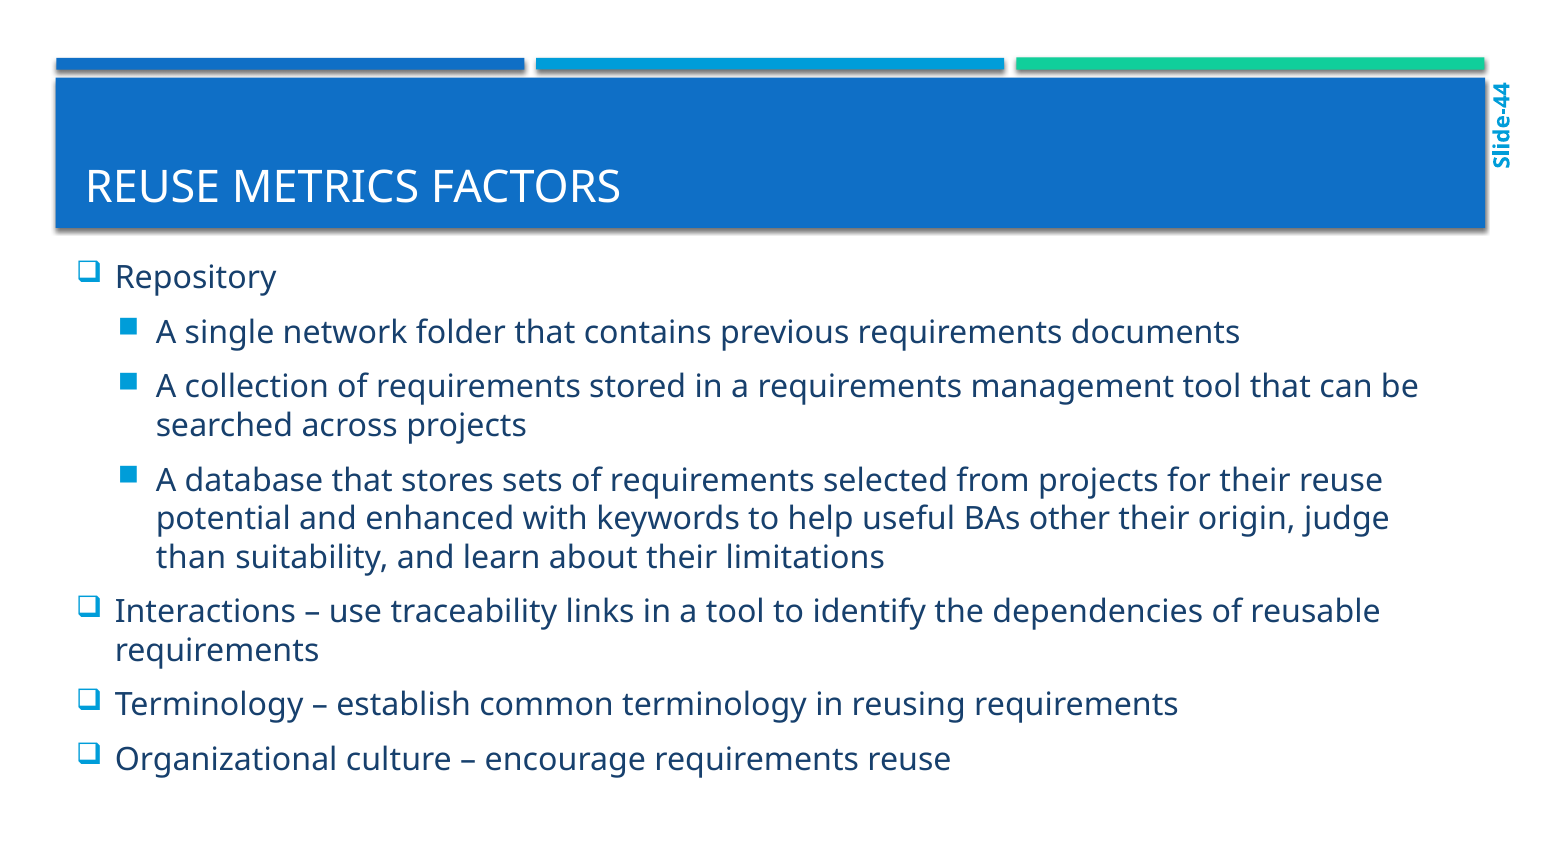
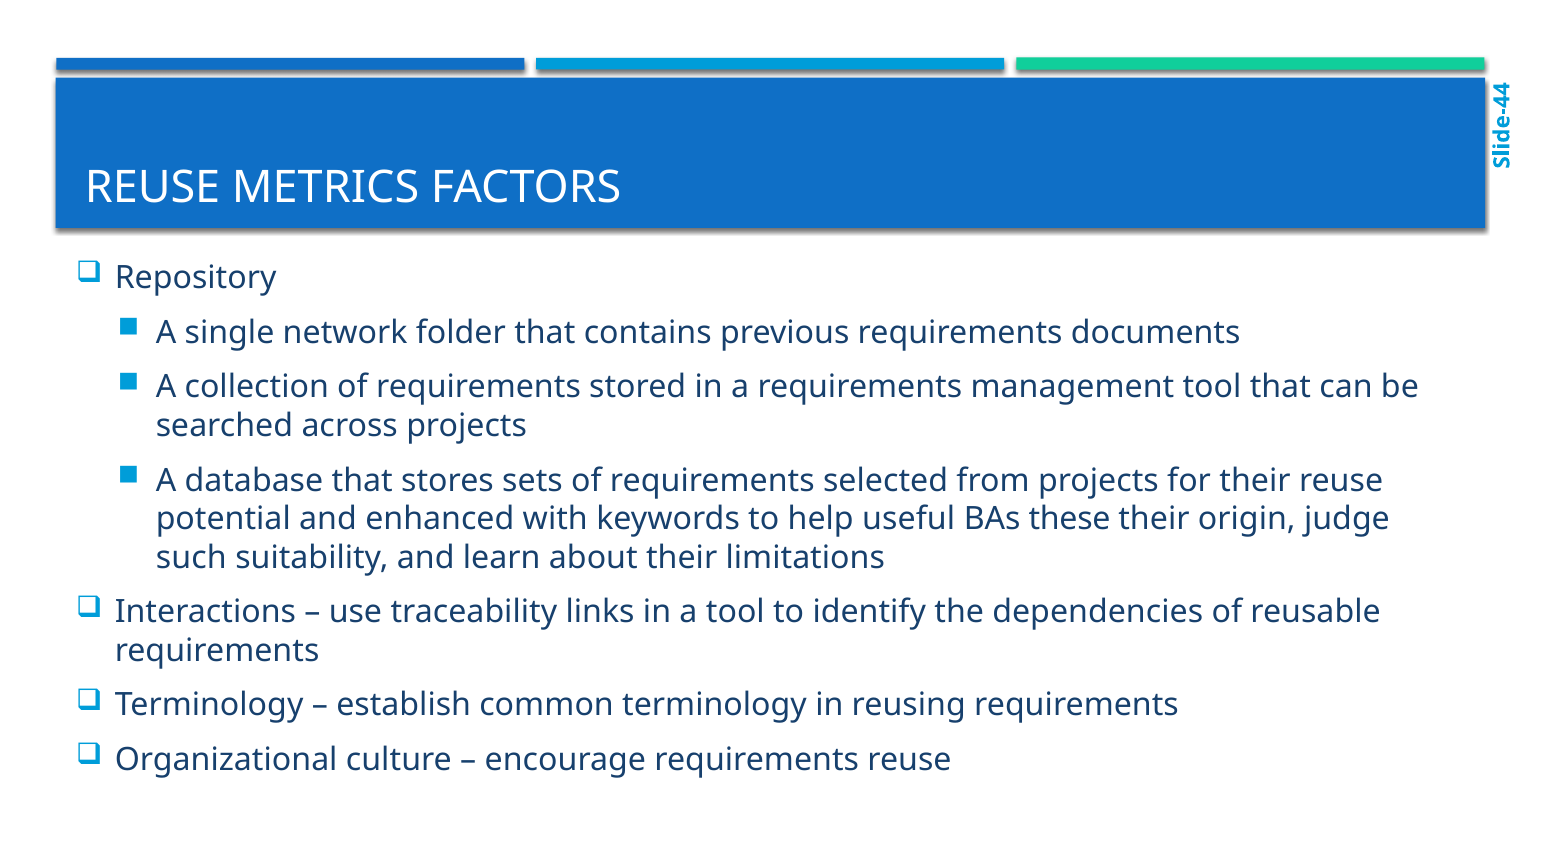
other: other -> these (1070, 519)
than: than -> such (191, 557)
